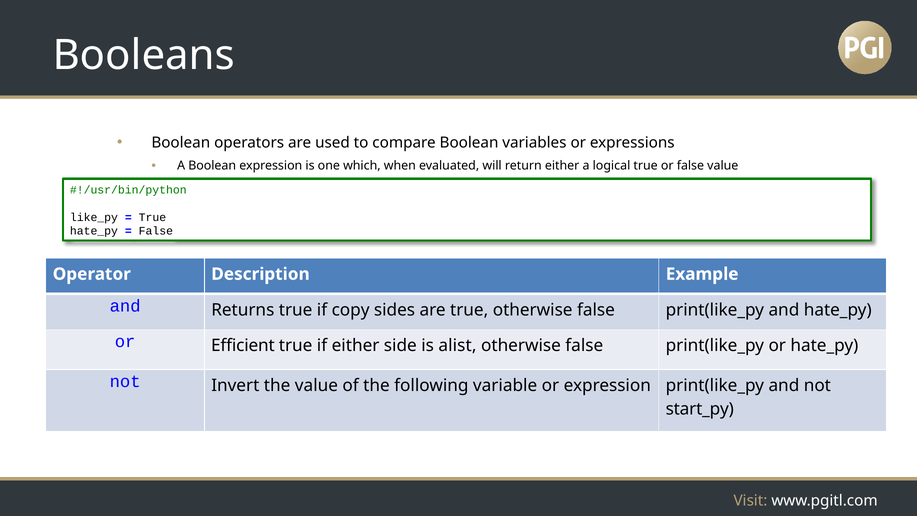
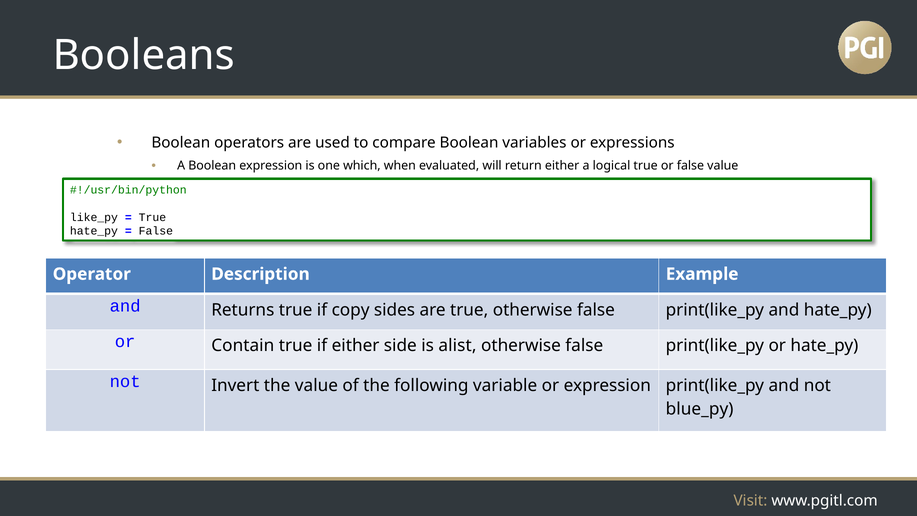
Efficient: Efficient -> Contain (243, 346)
start_py: start_py -> blue_py (700, 409)
